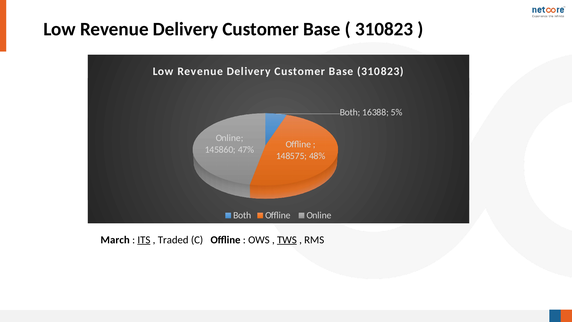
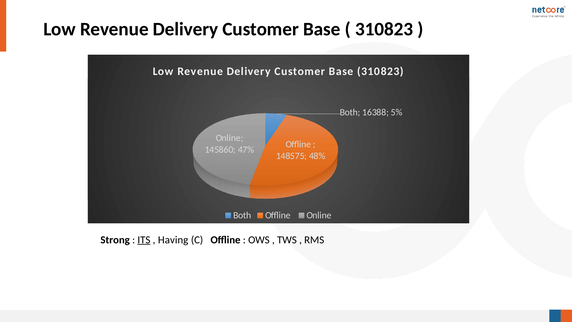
March: March -> Strong (115, 240)
Traded: Traded -> Having (173, 240)
TWS underline: present -> none (287, 240)
